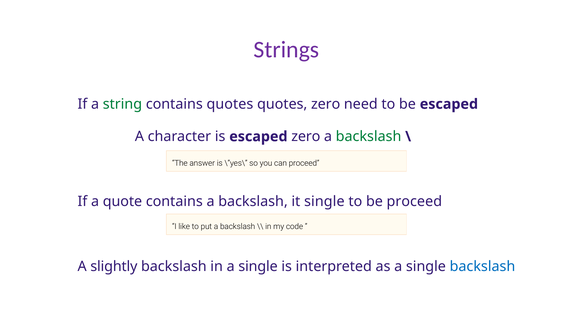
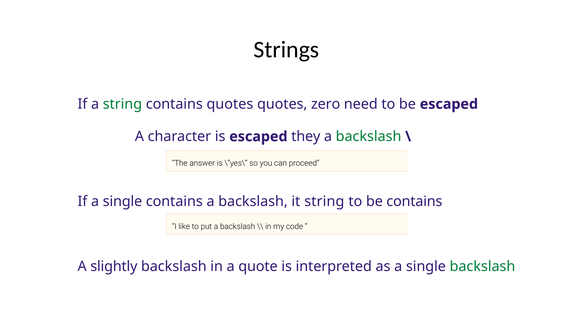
Strings colour: purple -> black (286, 50)
escaped zero: zero -> they (306, 137)
If a quote: quote -> single (122, 202)
it single: single -> string (324, 202)
be proceed: proceed -> contains (414, 202)
in a single: single -> quote (258, 267)
backslash colour: blue -> green (482, 267)
